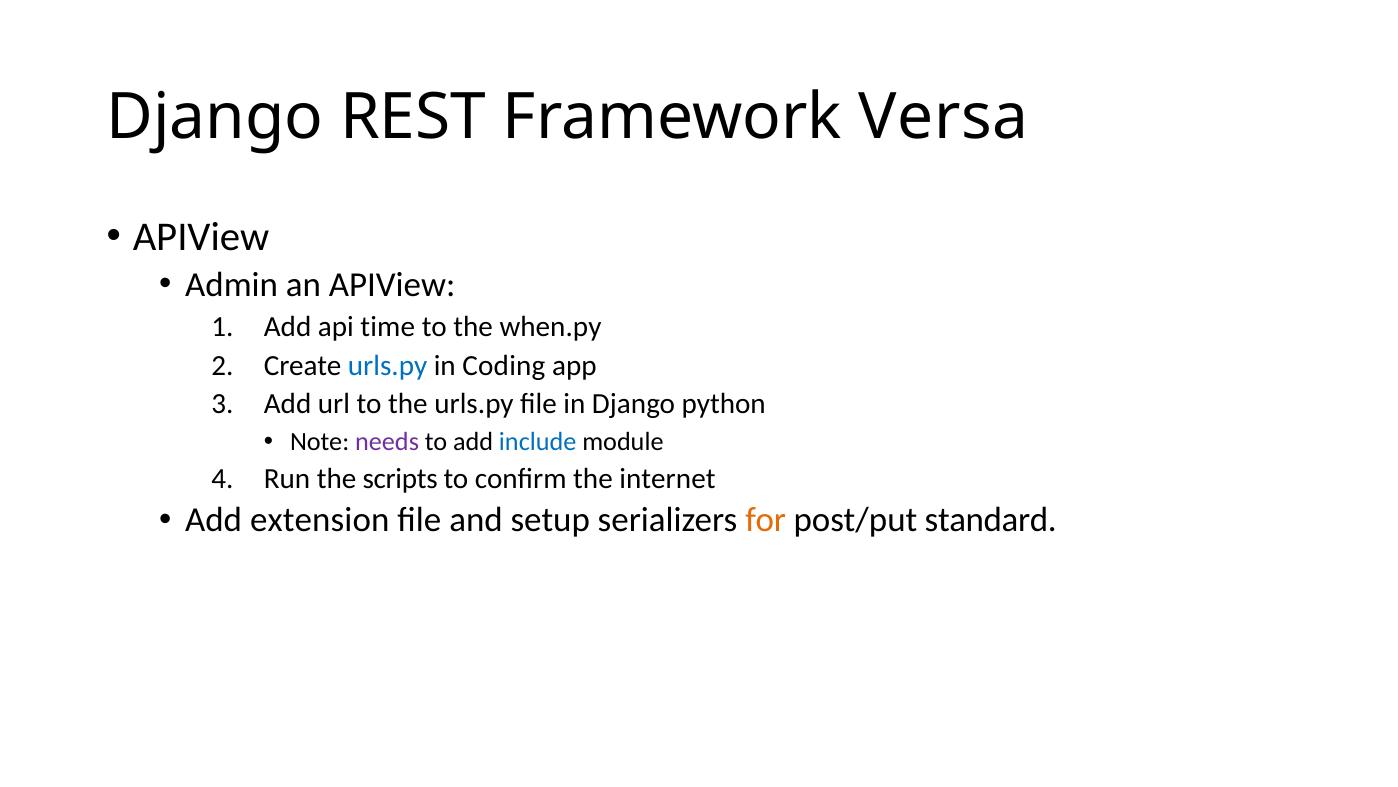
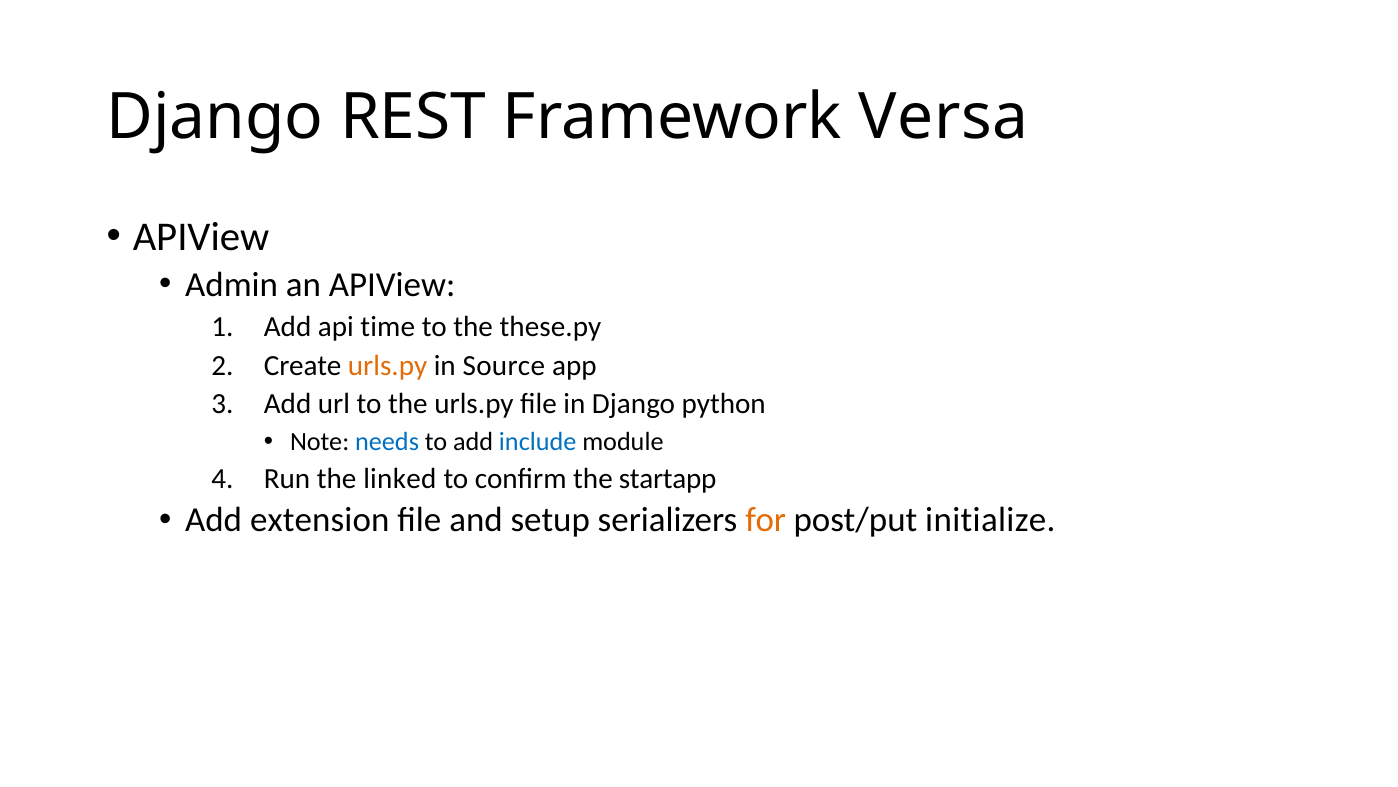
when.py: when.py -> these.py (550, 326)
urls.py colour: blue -> orange (388, 365)
Coding: Coding -> Source (504, 365)
needs colour: purple -> blue (387, 441)
scripts: scripts -> linked (400, 478)
internet: internet -> startapp (668, 478)
standard: standard -> initialize (990, 520)
